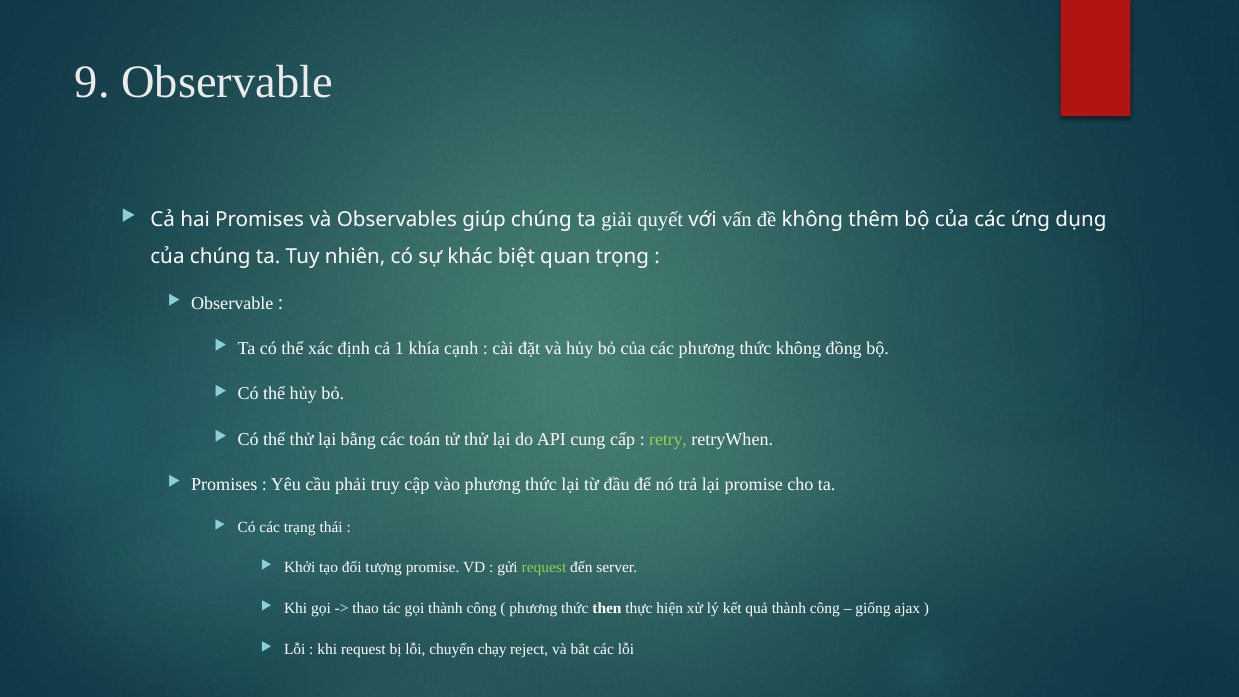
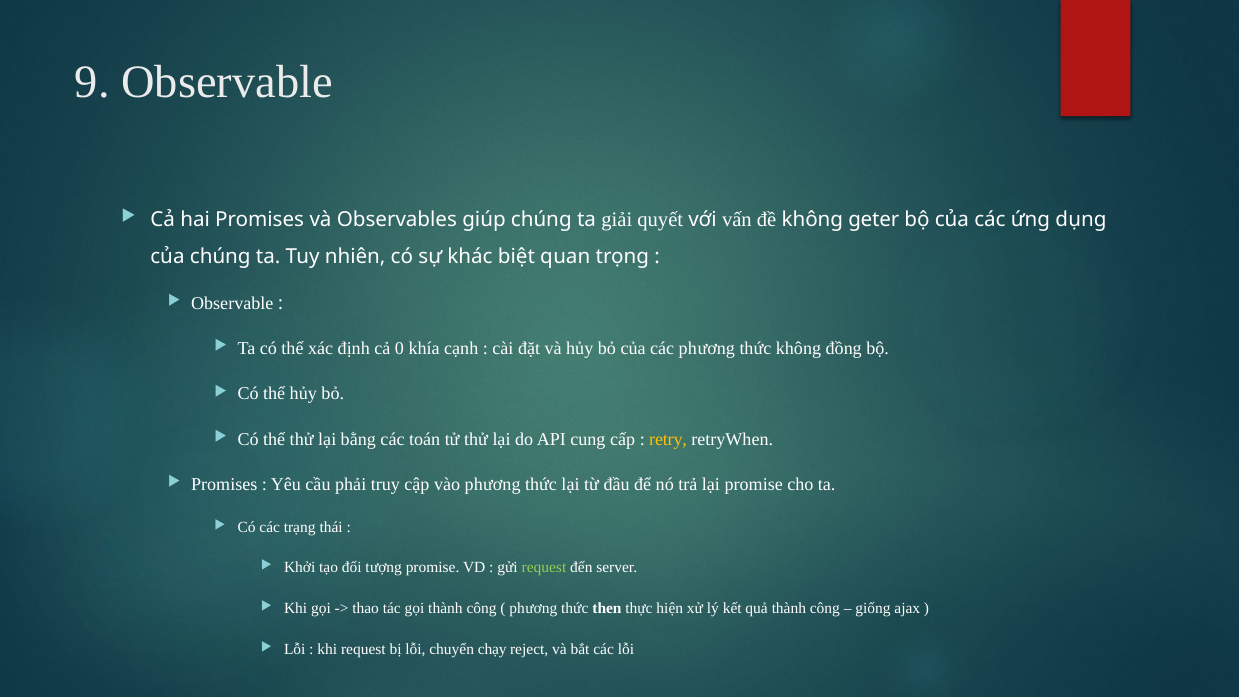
thêm: thêm -> geter (874, 219)
1: 1 -> 0 (400, 349)
retry colour: light green -> yellow (668, 439)
